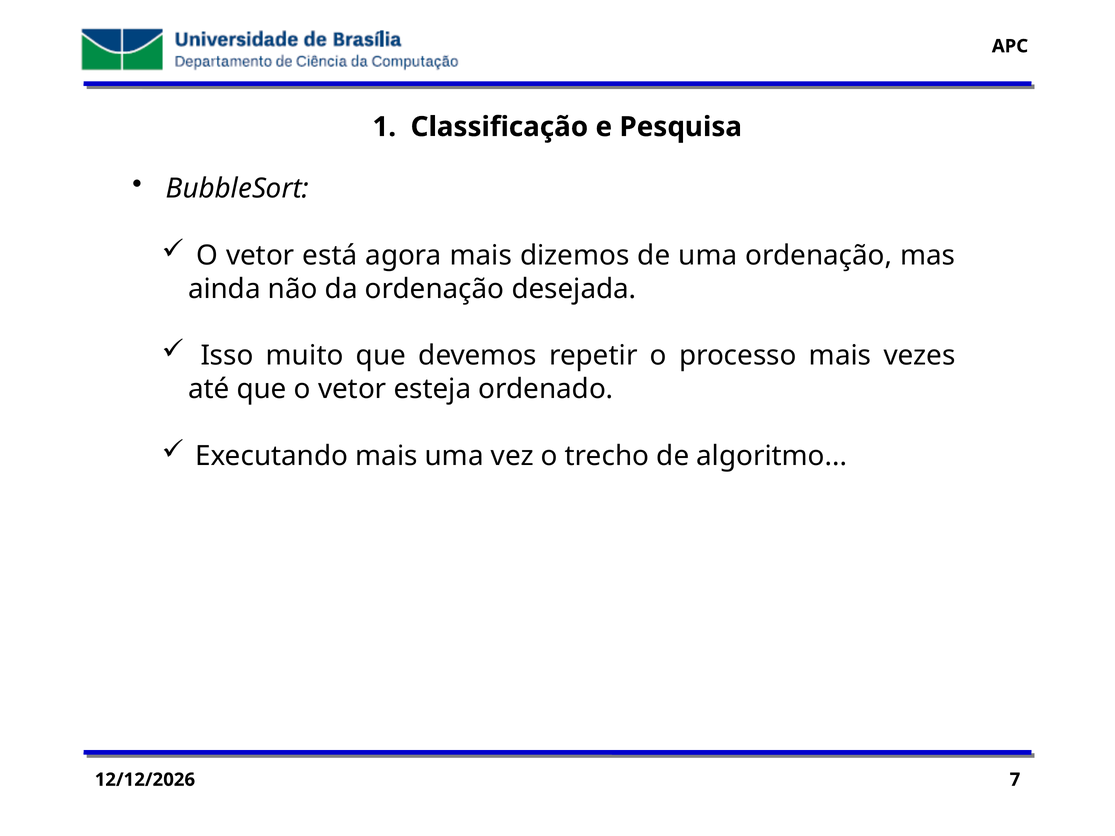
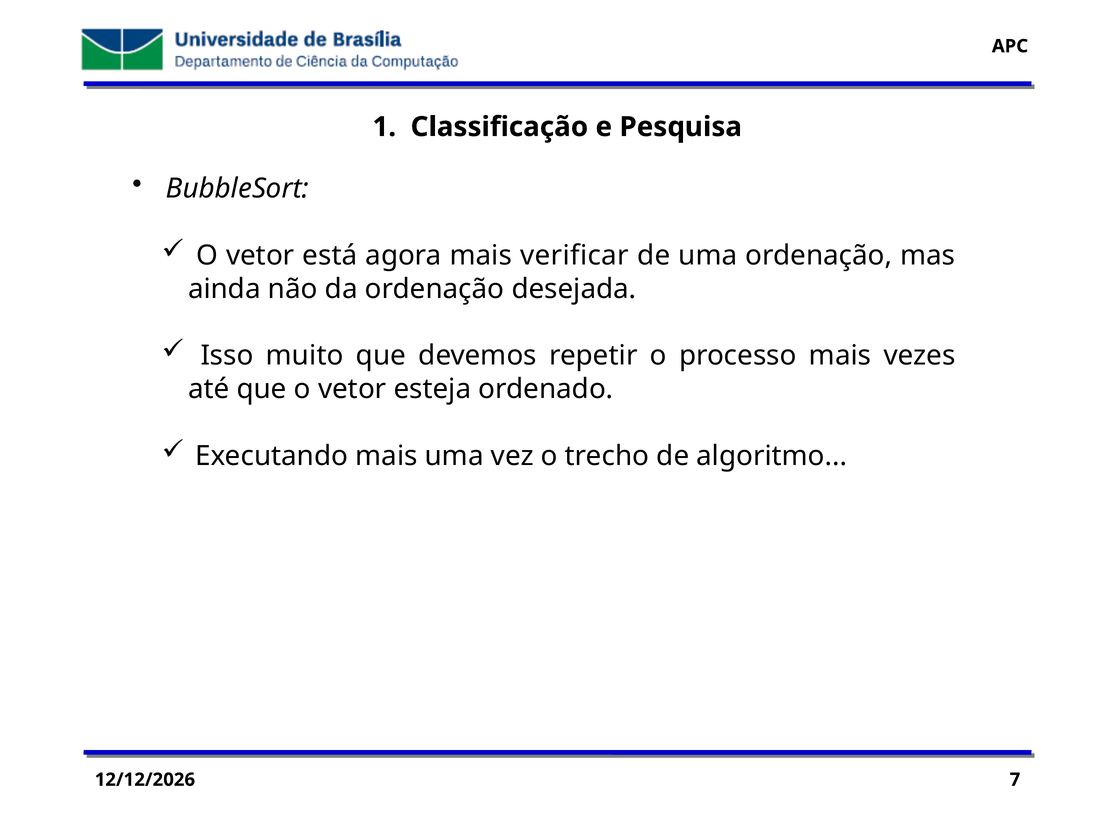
dizemos: dizemos -> verificar (575, 256)
